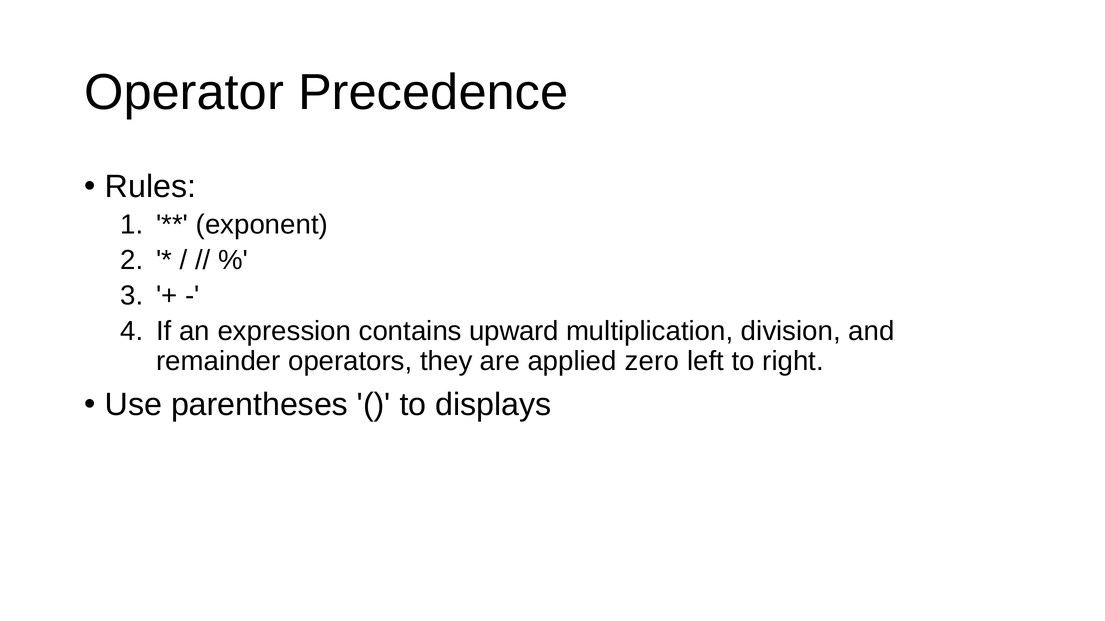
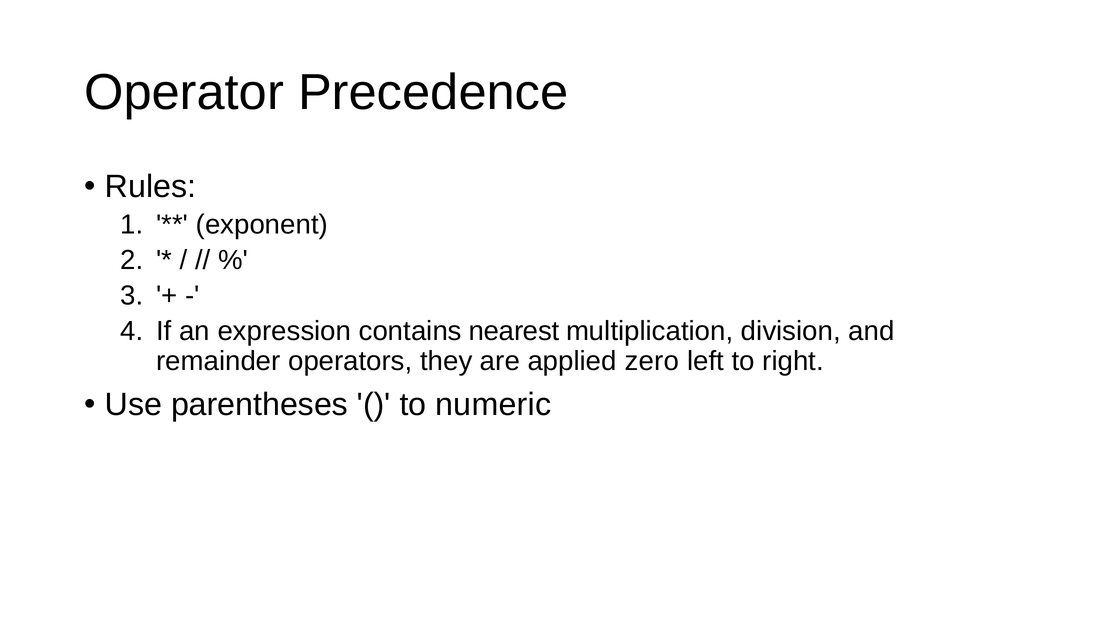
upward: upward -> nearest (514, 332)
displays: displays -> numeric (493, 405)
